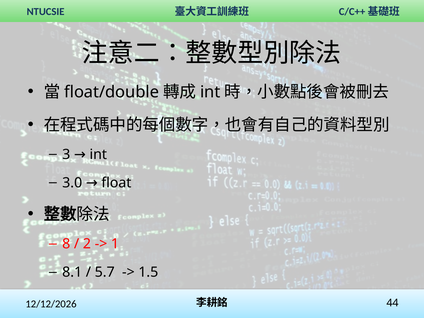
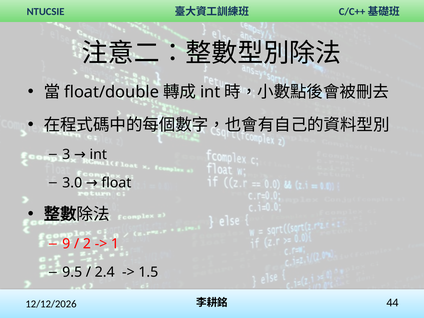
8: 8 -> 9 (66, 244)
8.1: 8.1 -> 9.5 (72, 272)
5.7: 5.7 -> 2.4 (105, 272)
